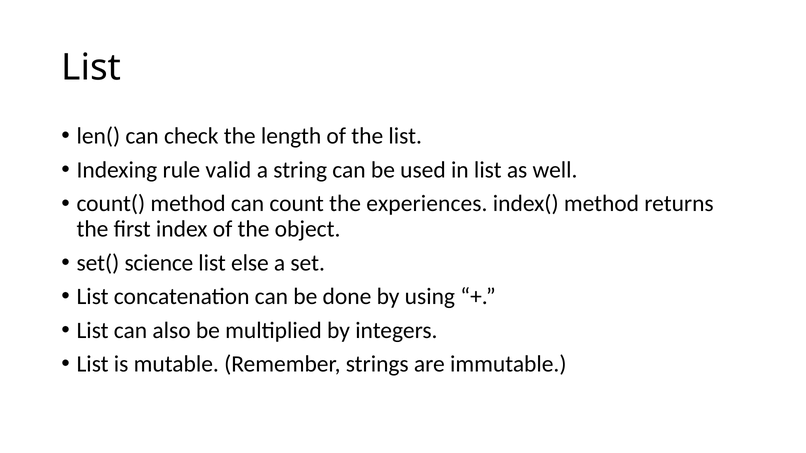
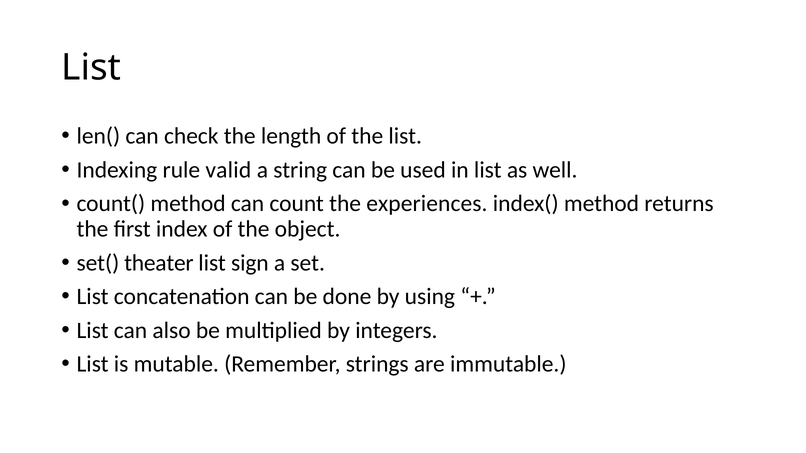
science: science -> theater (159, 263)
else: else -> sign (250, 263)
